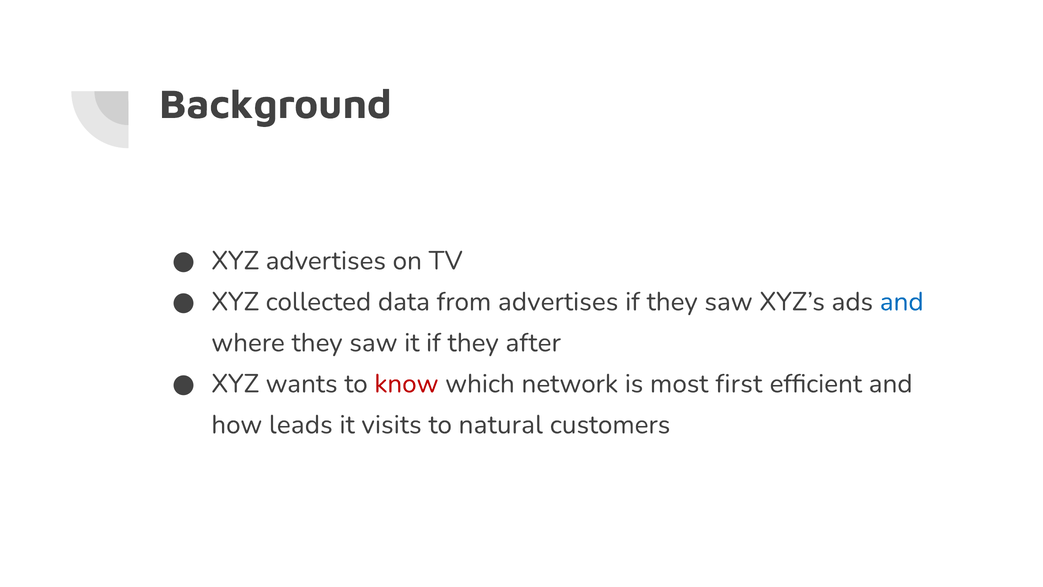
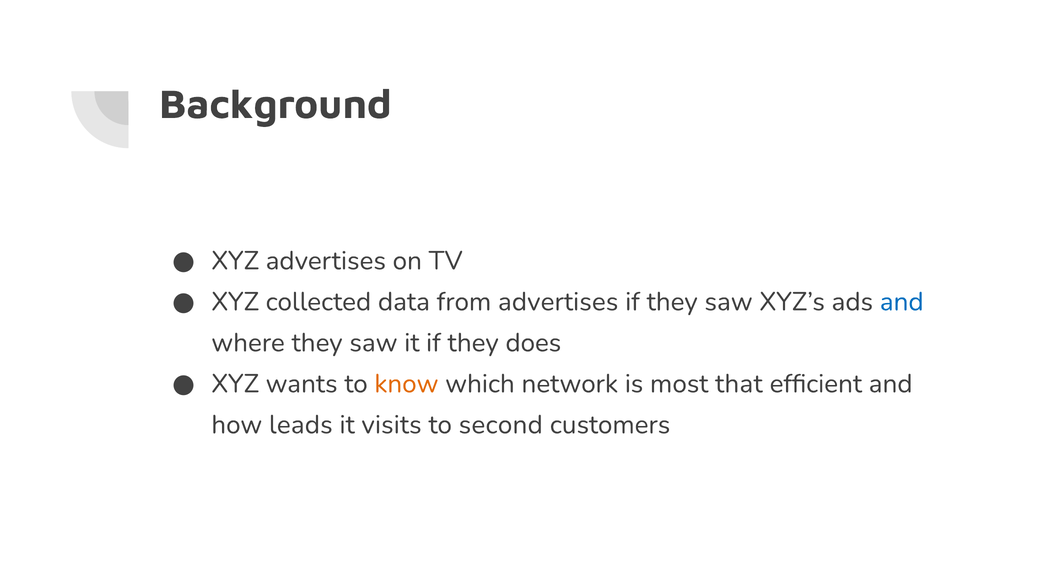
after: after -> does (533, 343)
know colour: red -> orange (406, 384)
first: first -> that (739, 384)
natural: natural -> second (501, 424)
